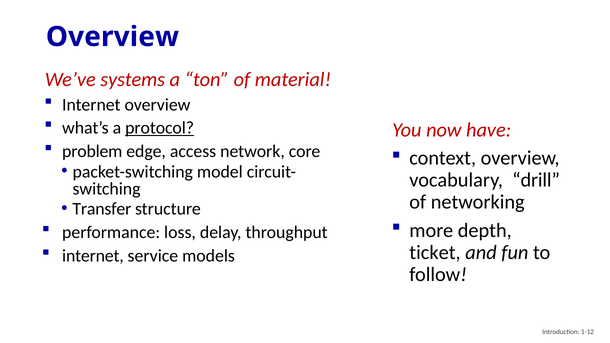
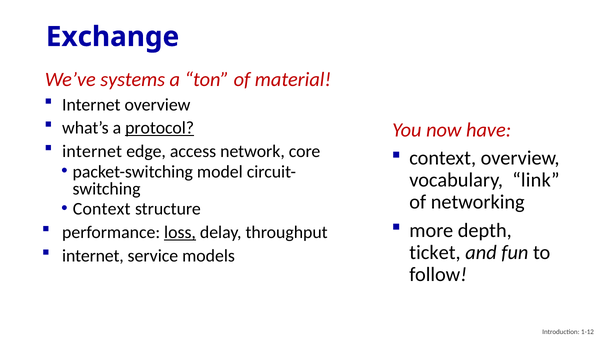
Overview: Overview -> Exchange (113, 37)
problem: problem -> internet (92, 151)
drill: drill -> link (536, 180)
Transfer: Transfer -> Context (102, 209)
loss underline: none -> present (180, 232)
